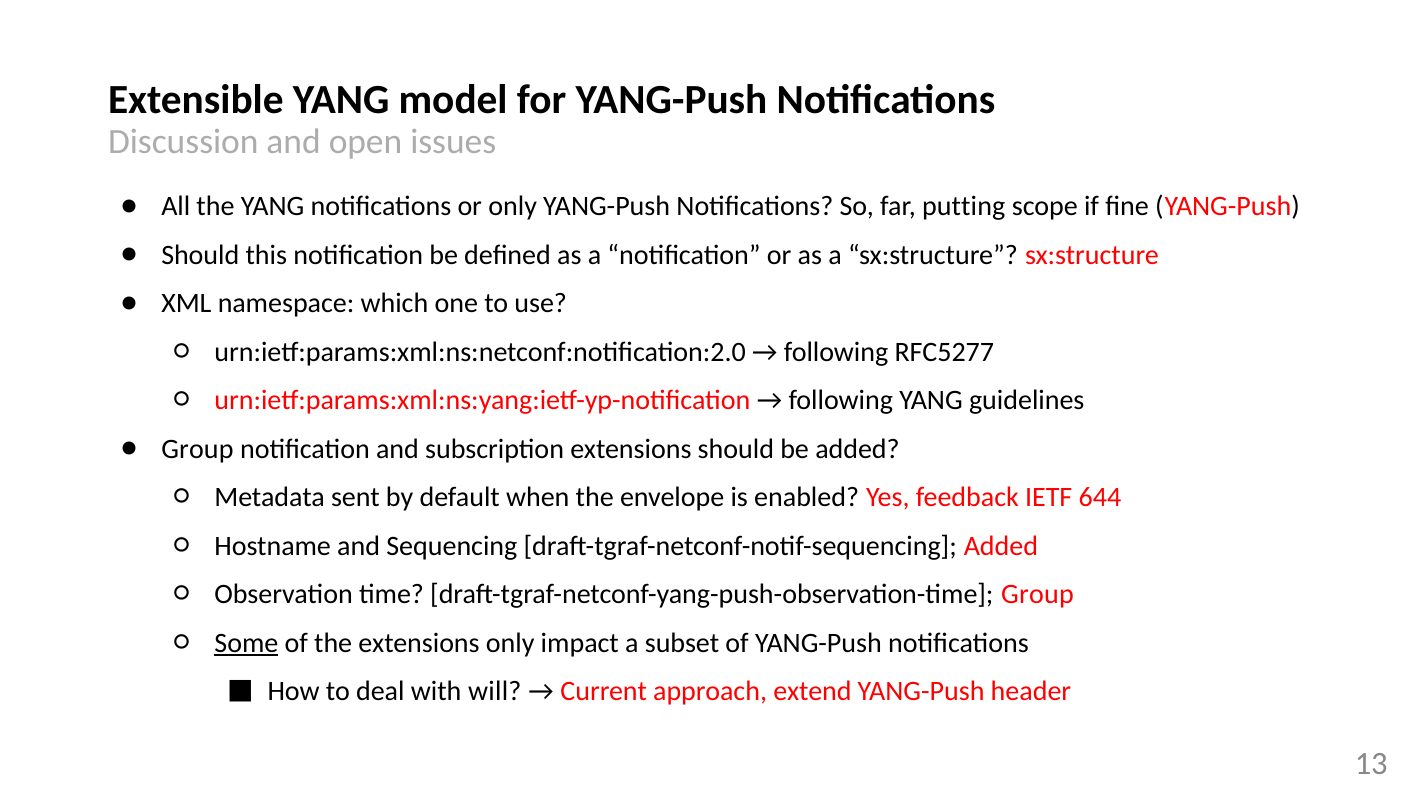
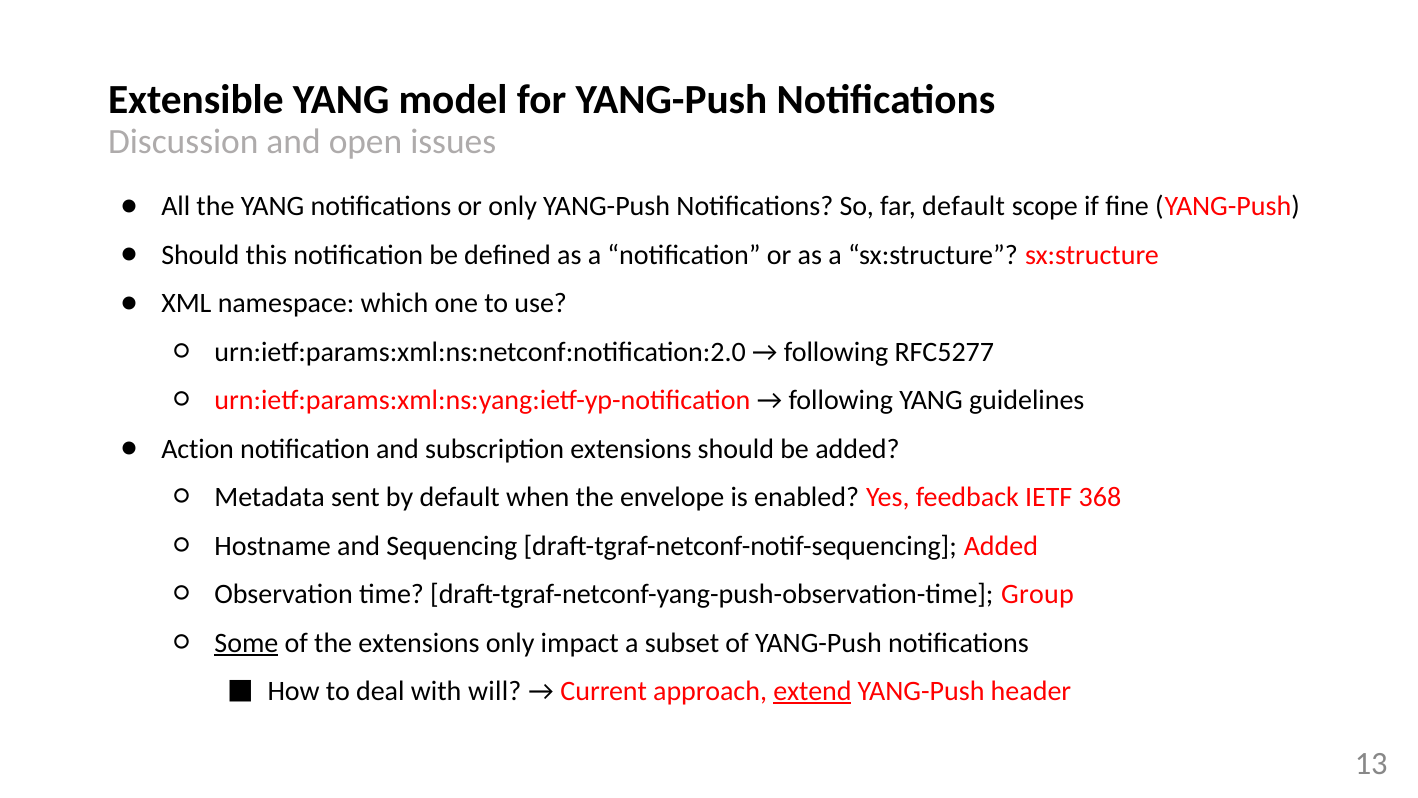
far putting: putting -> default (964, 206)
Group: Group -> Action (198, 449)
644: 644 -> 368 (1100, 497)
extend underline: none -> present (812, 691)
